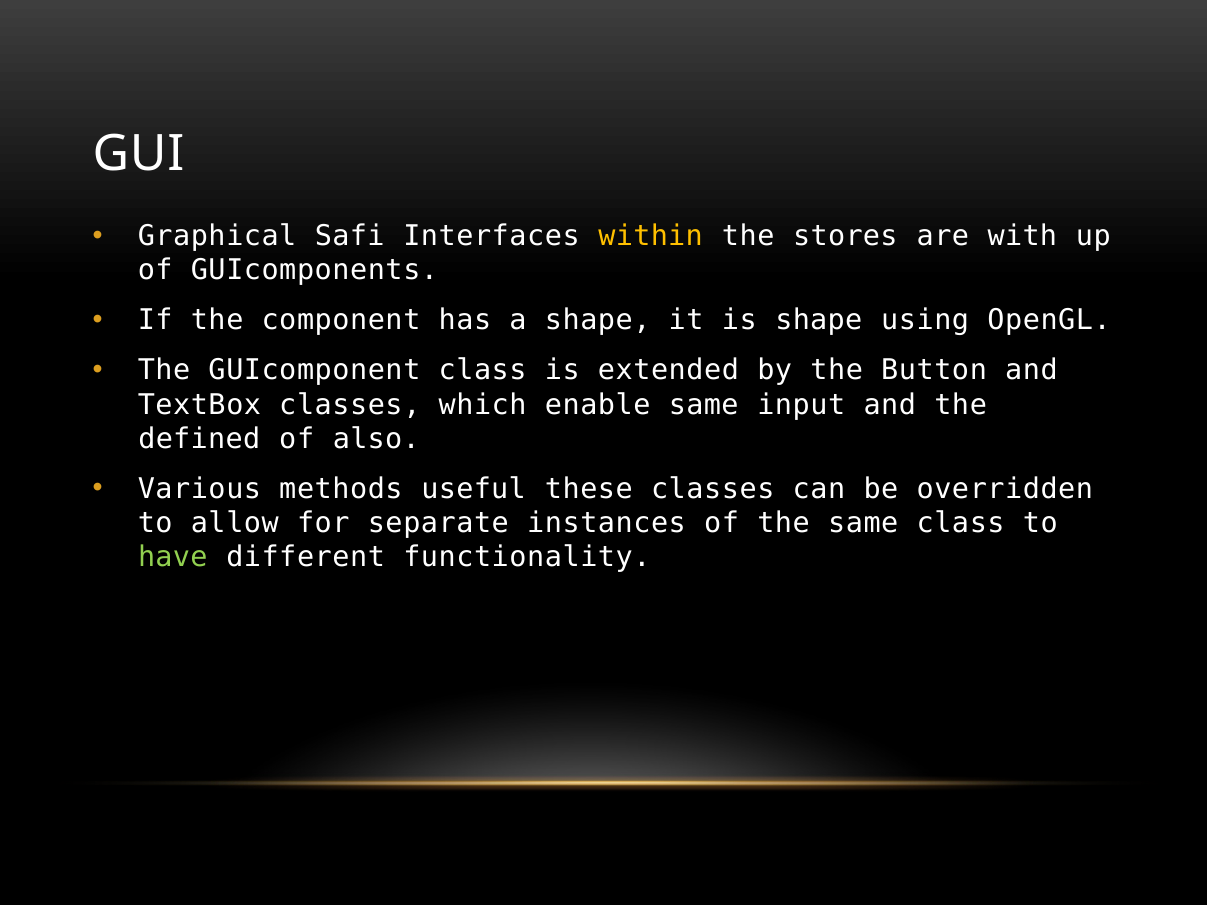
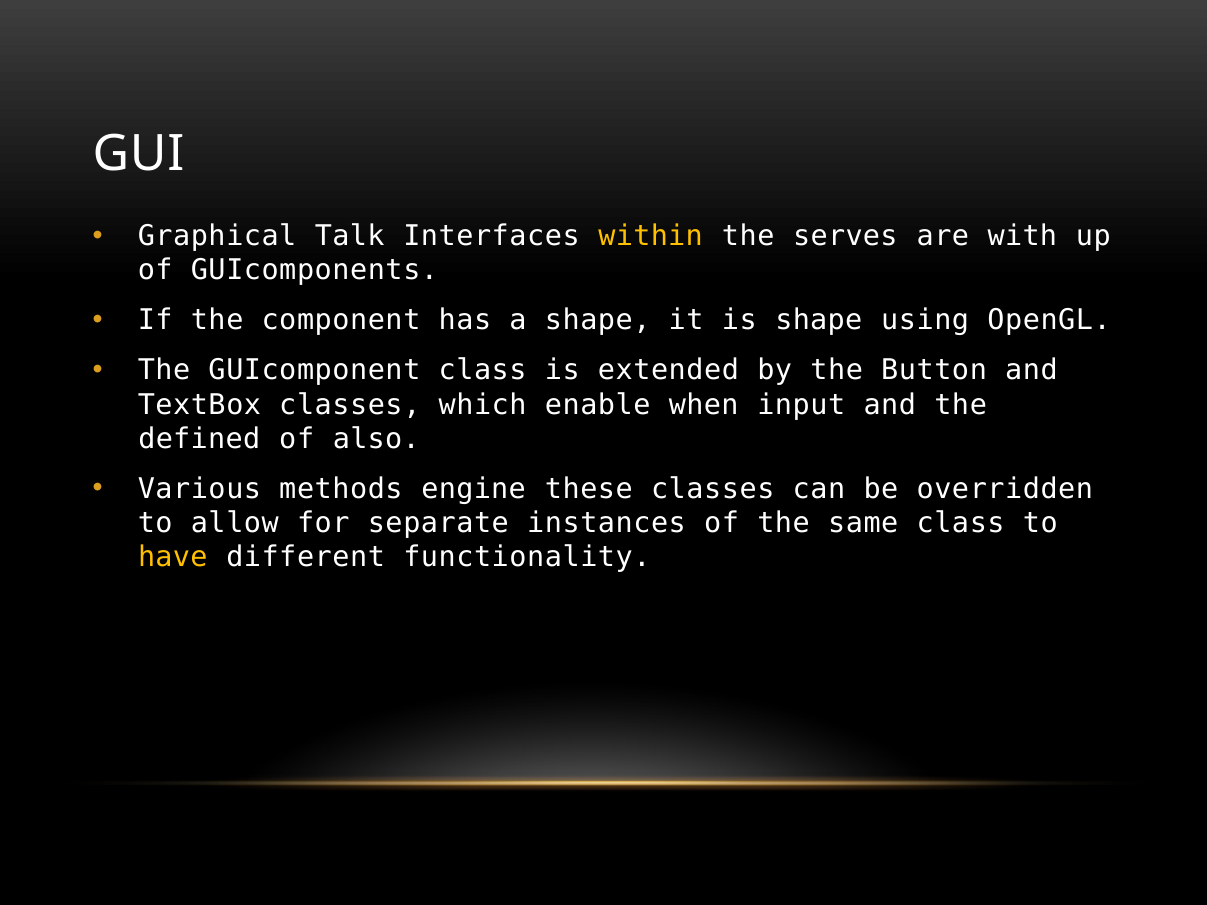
Safi: Safi -> Talk (350, 236)
stores: stores -> serves (845, 236)
enable same: same -> when (704, 405)
useful: useful -> engine (474, 489)
have colour: light green -> yellow (173, 557)
